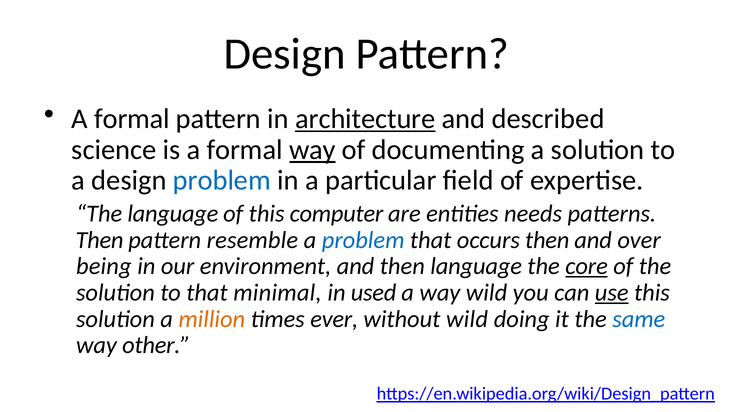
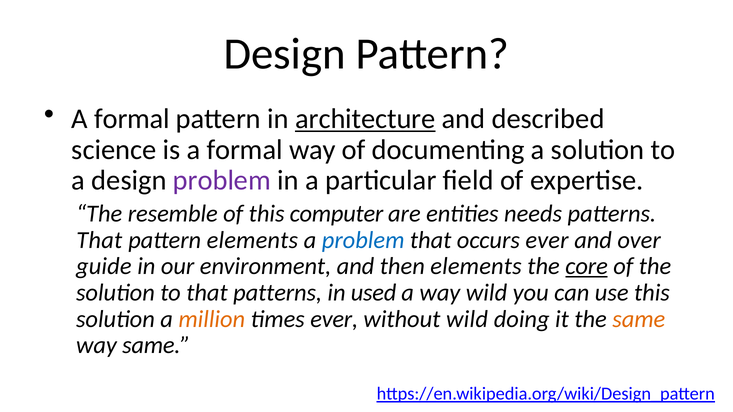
way underline: present -> none (312, 150)
problem colour: blue -> purple (222, 181)
The language: language -> resemble (173, 214)
Then: Then -> That (99, 240)
pattern resemble: resemble -> elements (252, 240)
occurs then: then -> ever (547, 240)
being: being -> guide (104, 267)
then language: language -> elements (476, 267)
that minimal: minimal -> patterns (278, 293)
use underline: present -> none (612, 293)
same colour: blue -> orange (639, 319)
way other: other -> same (156, 346)
